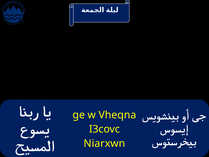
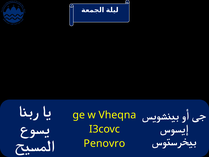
Niarxwn: Niarxwn -> Penovro (104, 143)
